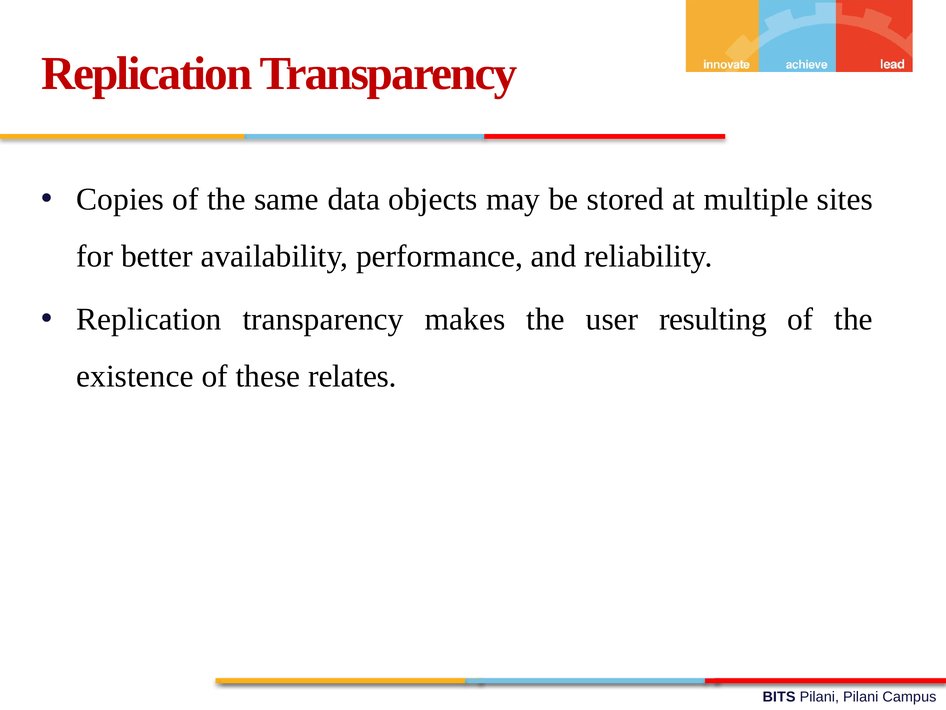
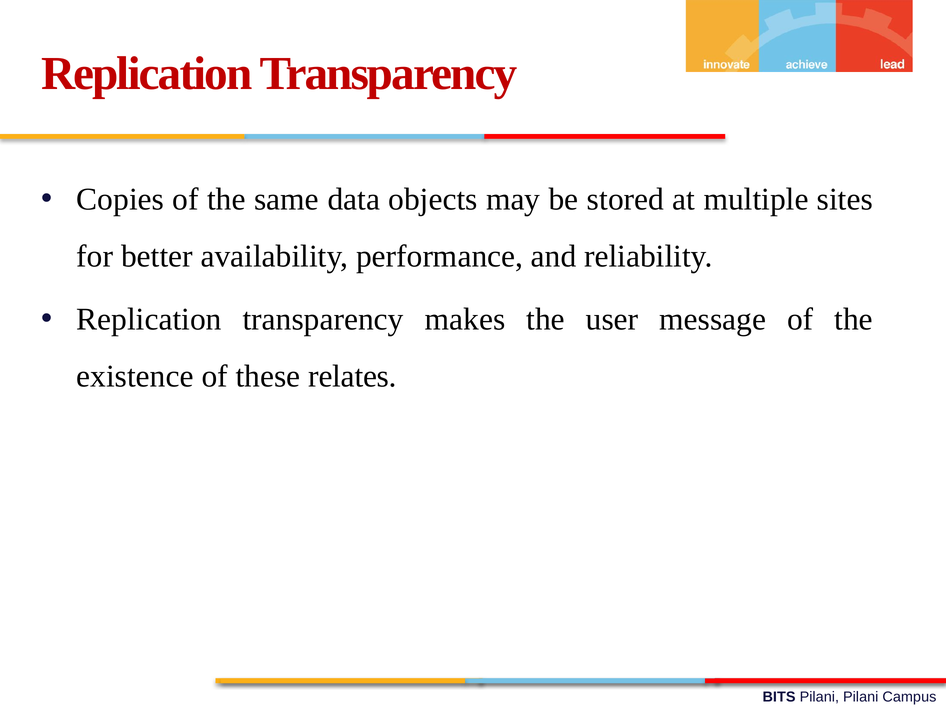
resulting: resulting -> message (713, 319)
